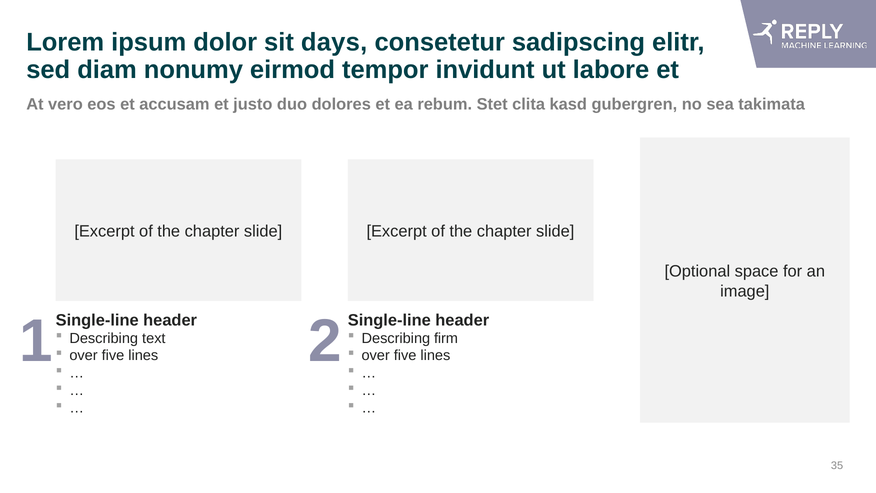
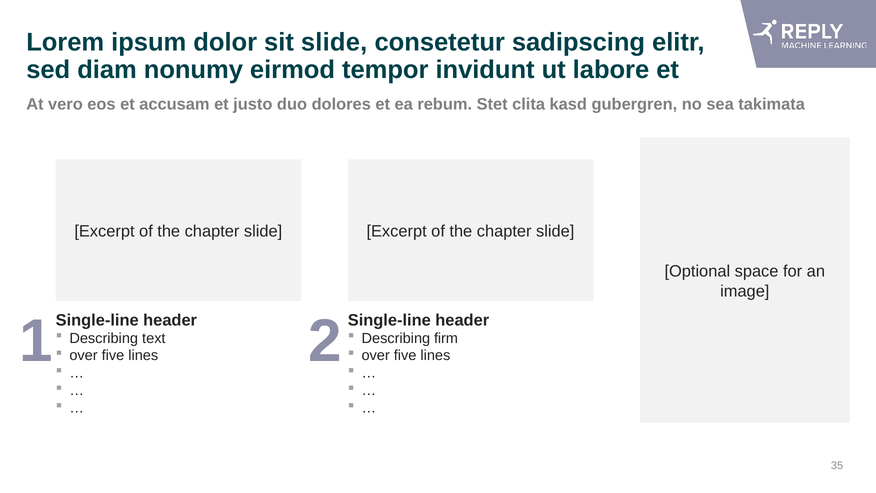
sit days: days -> slide (334, 42)
